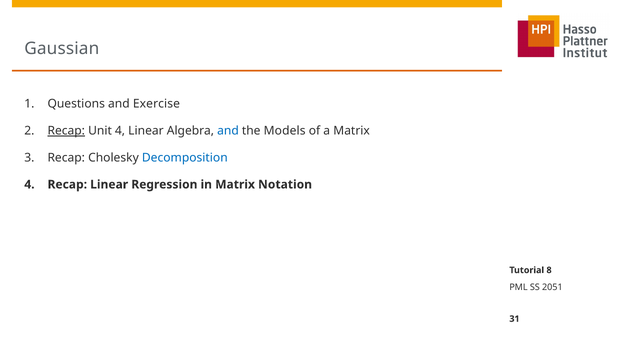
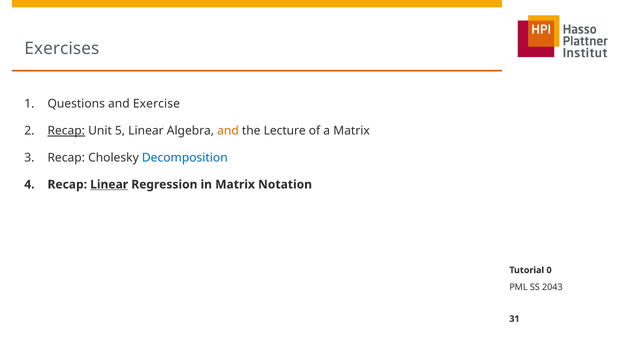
Gaussian: Gaussian -> Exercises (62, 49)
Unit 4: 4 -> 5 (120, 131)
and colour: blue -> orange (228, 131)
Models: Models -> Lecture (285, 131)
Linear underline: none -> present (109, 185)
8: 8 -> 0 (549, 270)
2051: 2051 -> 2043 (552, 287)
